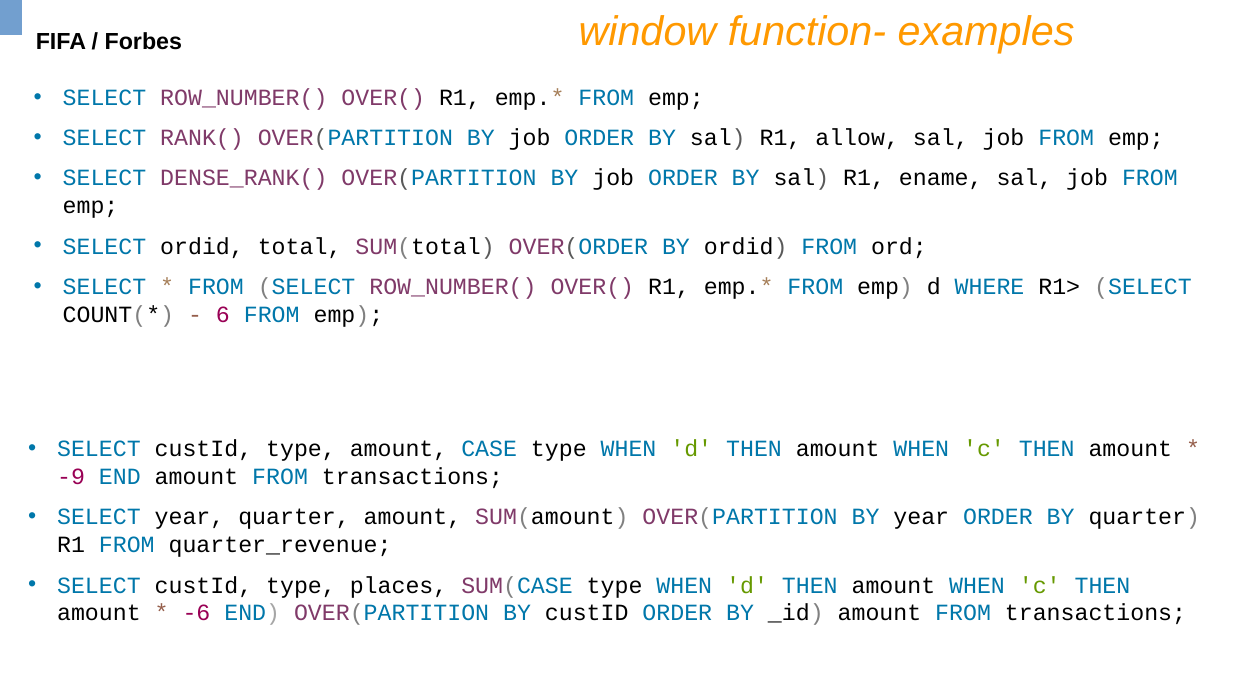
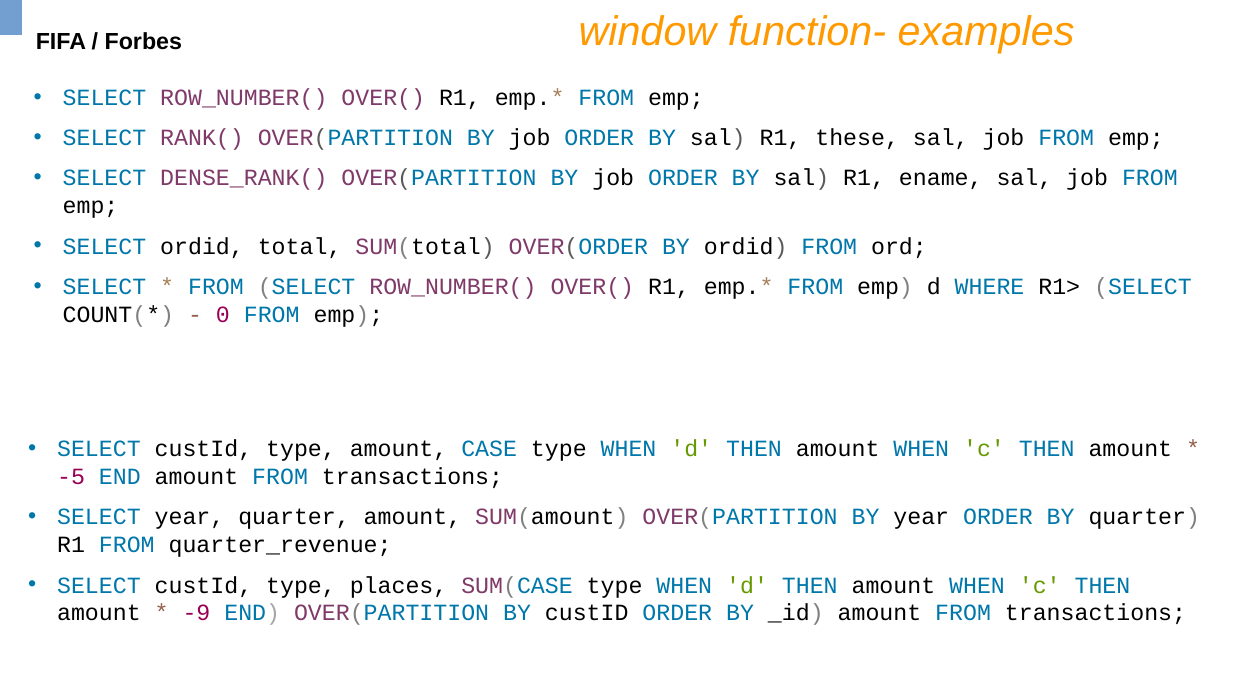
allow: allow -> these (857, 138)
6: 6 -> 0 (223, 315)
-9: -9 -> -5 (71, 477)
-6: -6 -> -9 (196, 613)
